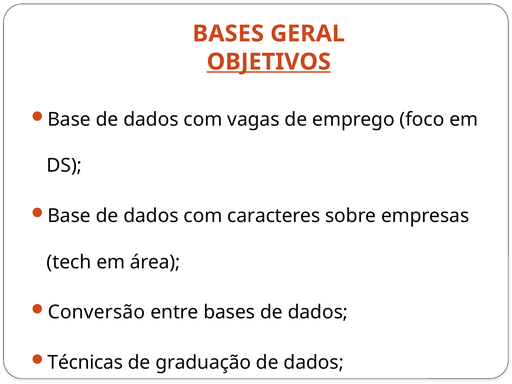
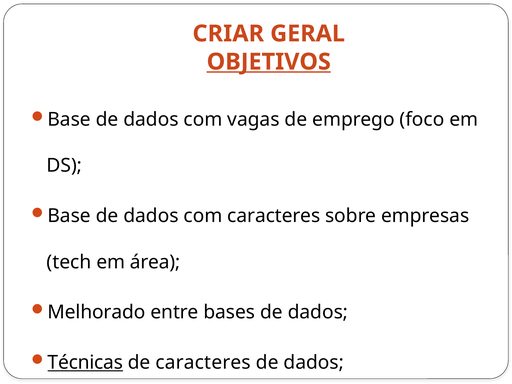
BASES: BASES -> CRIAR (228, 34)
Conversão: Conversão -> Melhorado (96, 312)
Técnicas underline: none -> present (85, 363)
de graduação: graduação -> caracteres (203, 363)
